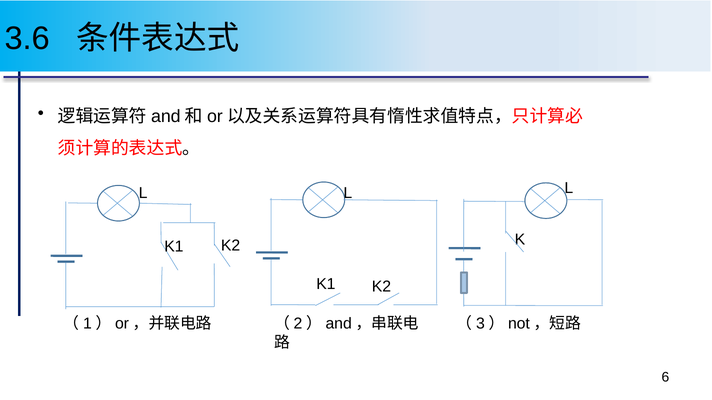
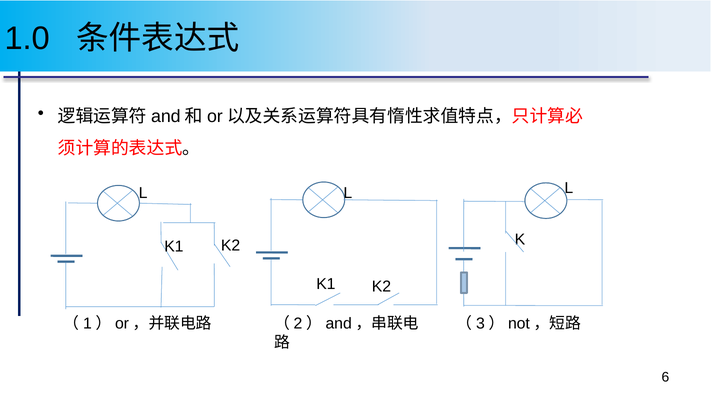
3.6: 3.6 -> 1.0 (27, 38)
